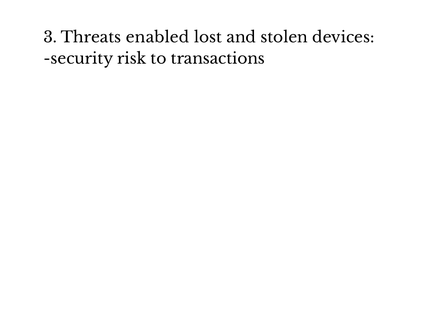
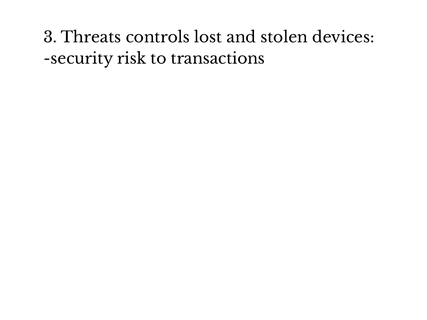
enabled: enabled -> controls (158, 37)
